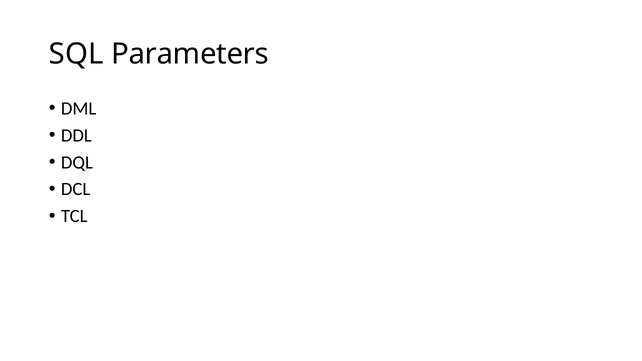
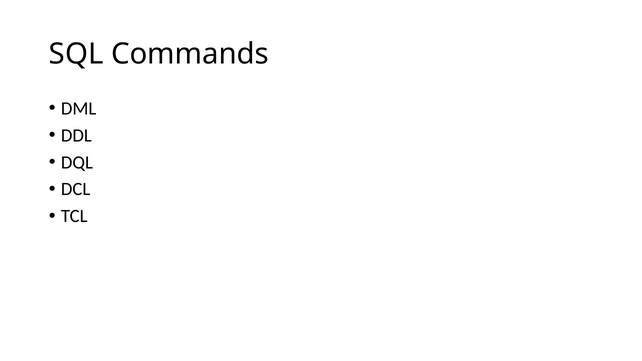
Parameters: Parameters -> Commands (190, 54)
